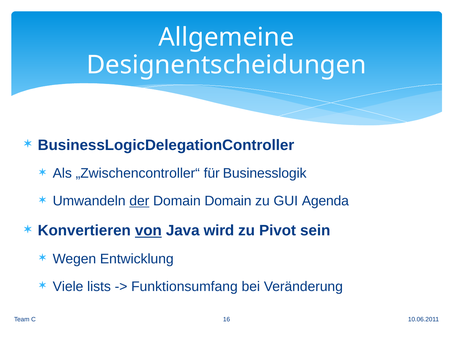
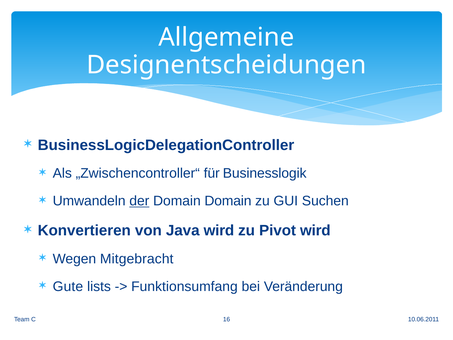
Agenda: Agenda -> Suchen (325, 201)
von underline: present -> none (148, 230)
Pivot sein: sein -> wird (315, 230)
Entwicklung: Entwicklung -> Mitgebracht (137, 259)
Viele: Viele -> Gute (68, 286)
